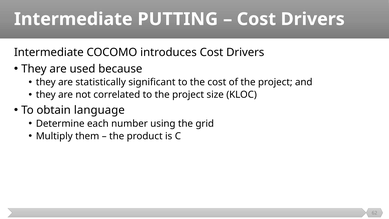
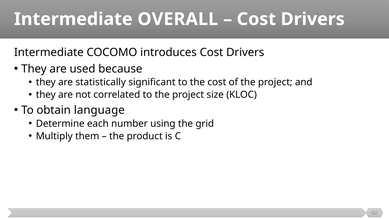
PUTTING: PUTTING -> OVERALL (178, 19)
